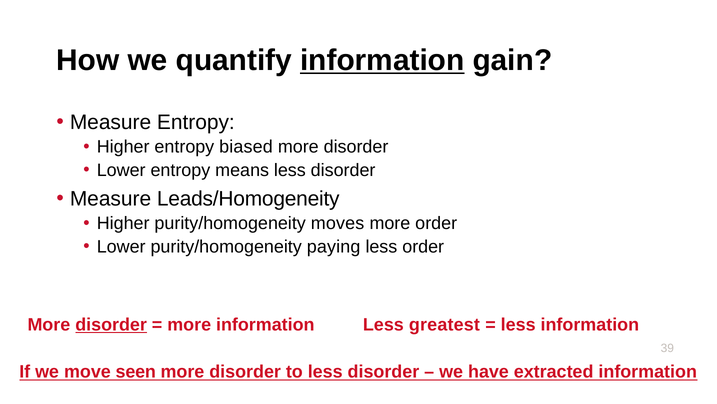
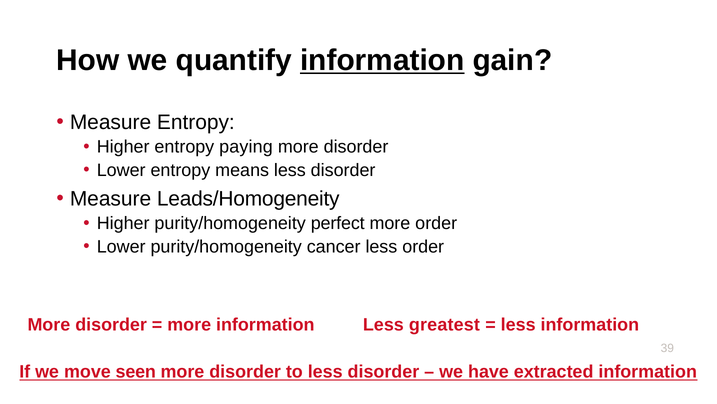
biased: biased -> paying (246, 147)
moves: moves -> perfect (338, 223)
paying: paying -> cancer (334, 246)
disorder underline: present -> none (111, 324)
